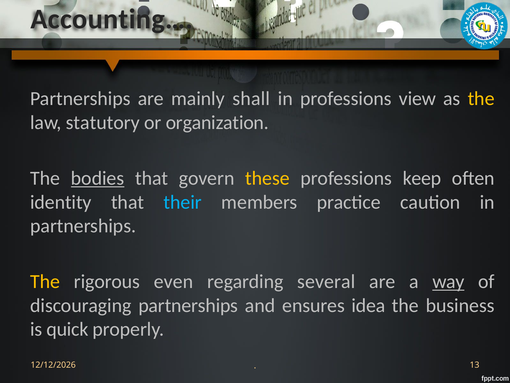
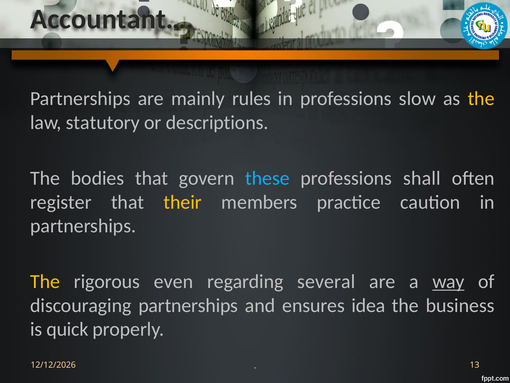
Accounting…: Accounting… -> Accountant… (112, 19)
shall: shall -> rules (252, 99)
view: view -> slow (417, 99)
organization: organization -> descriptions (217, 122)
bodies underline: present -> none (98, 178)
these colour: yellow -> light blue (268, 178)
keep: keep -> shall (422, 178)
identity: identity -> register (61, 202)
their colour: light blue -> yellow (183, 202)
